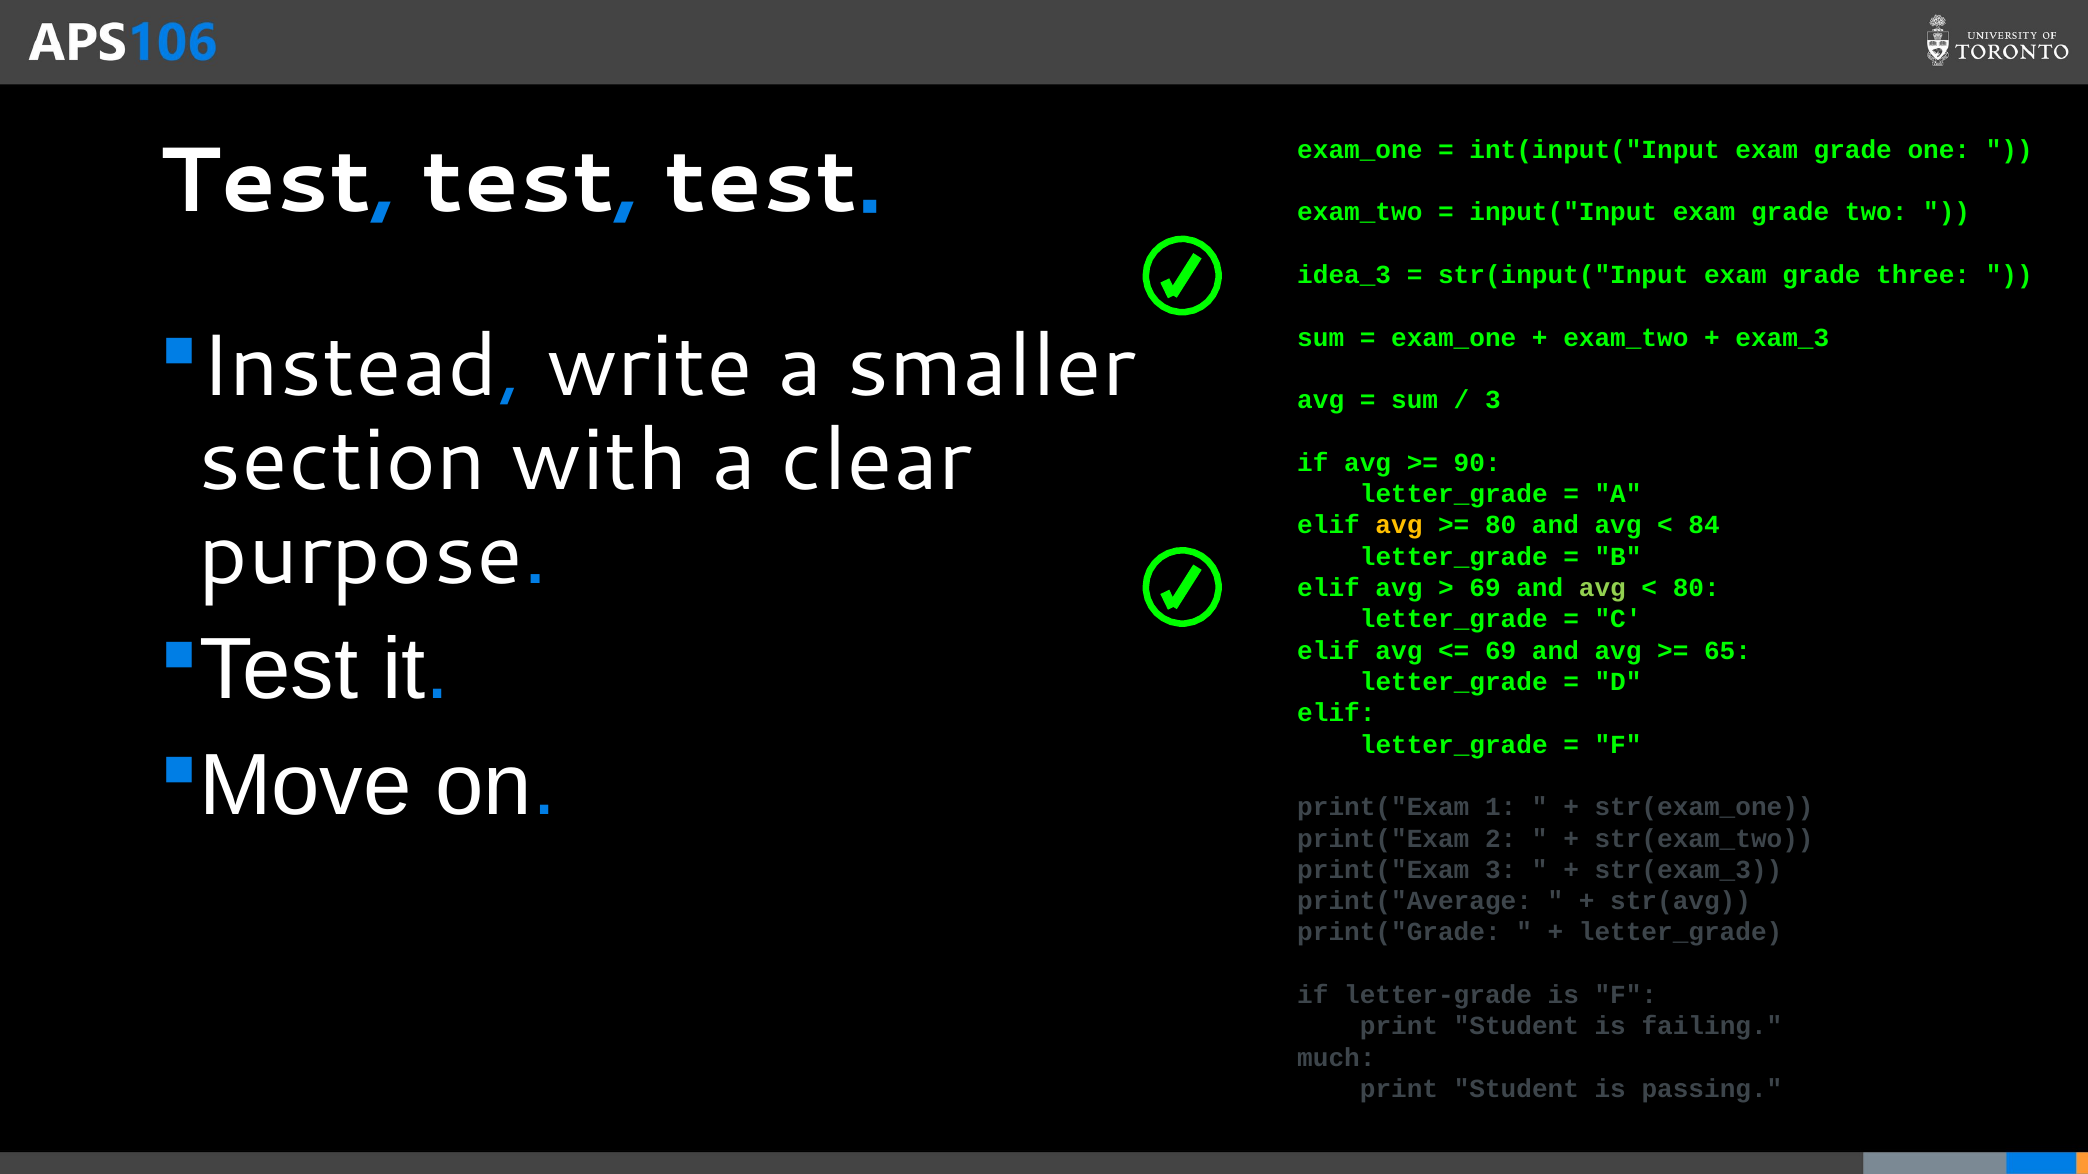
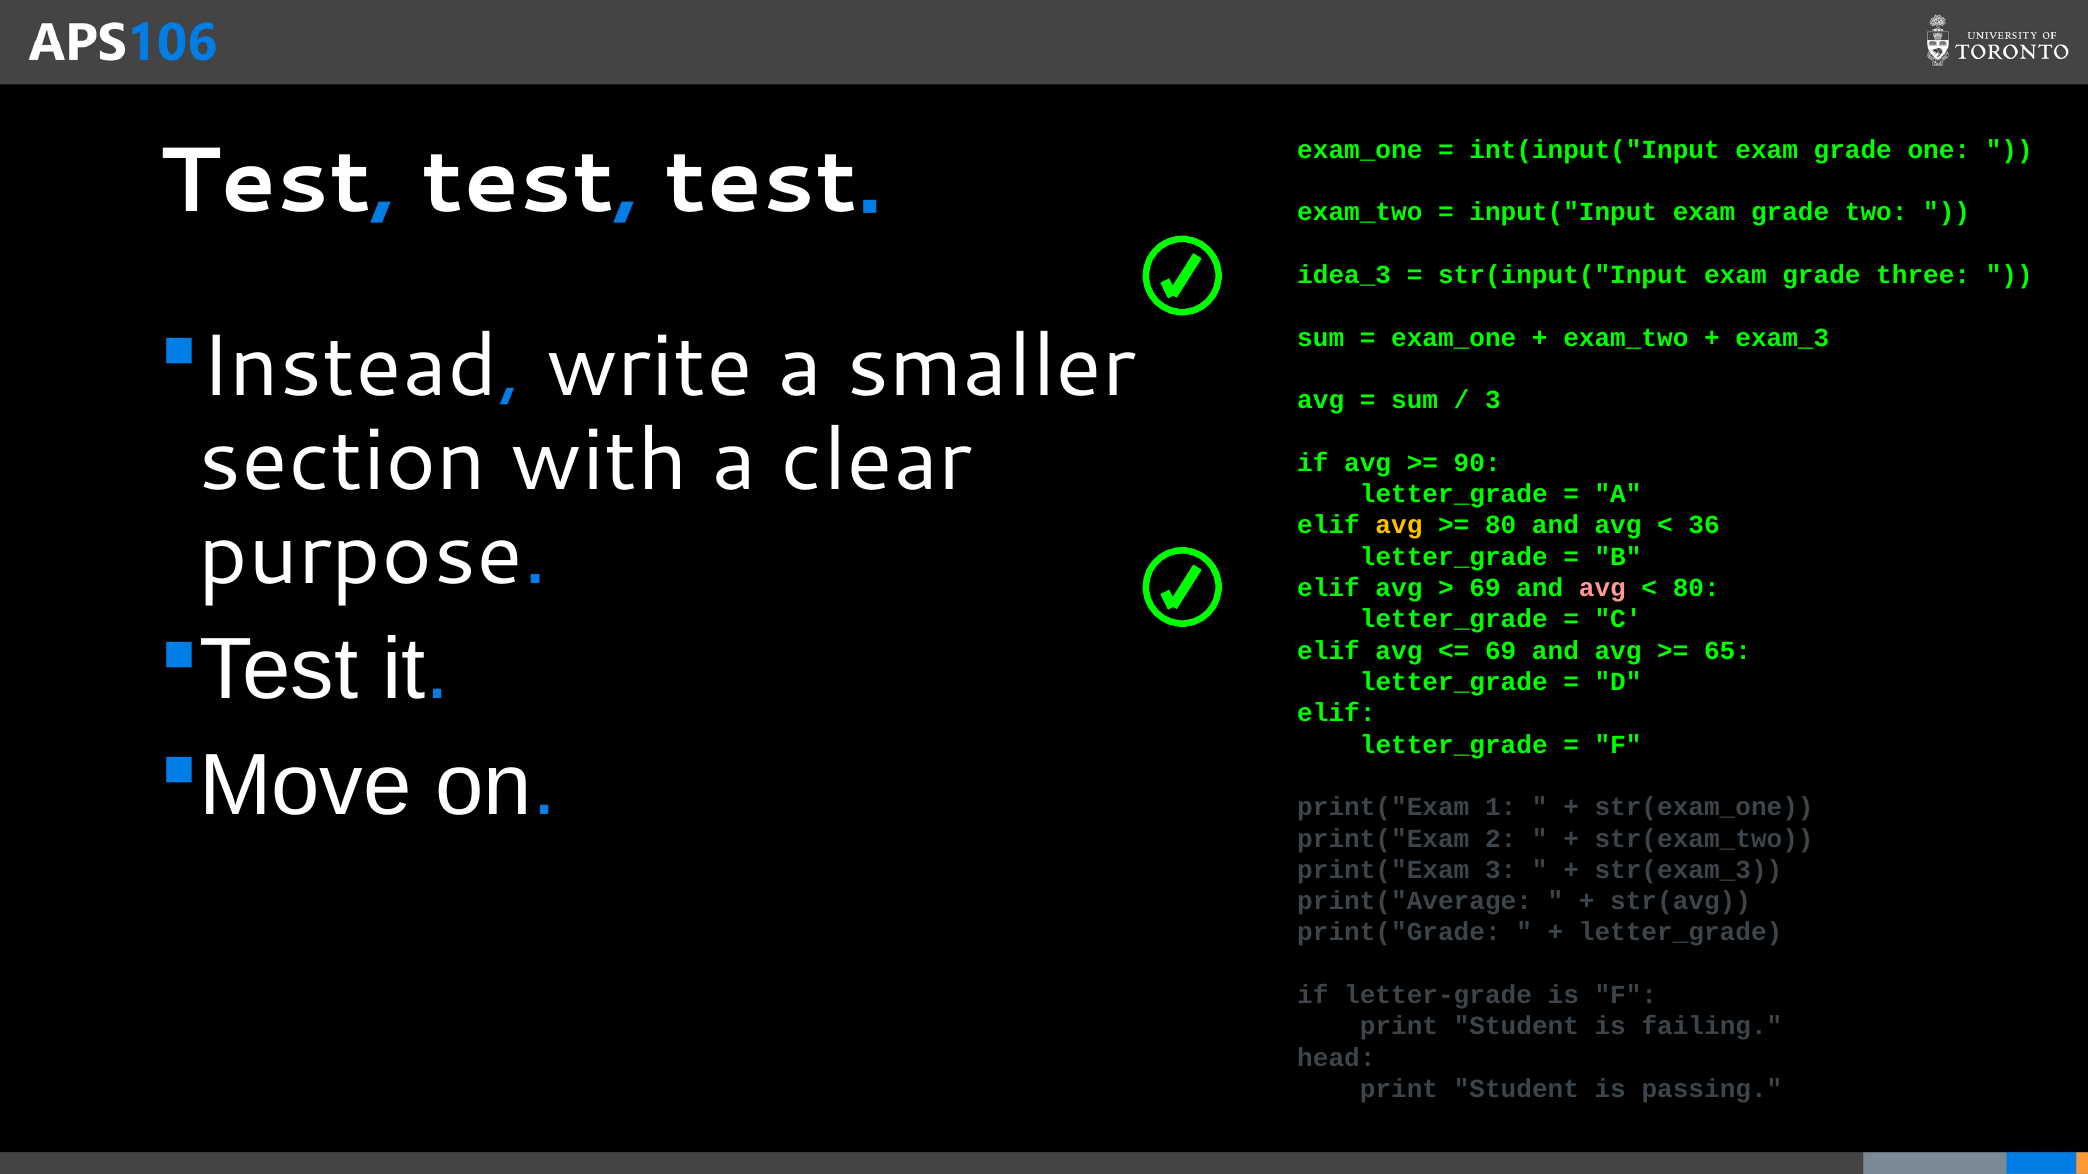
84: 84 -> 36 (1704, 526)
avg colour: light green -> pink (1602, 588)
much: much -> head (1336, 1058)
